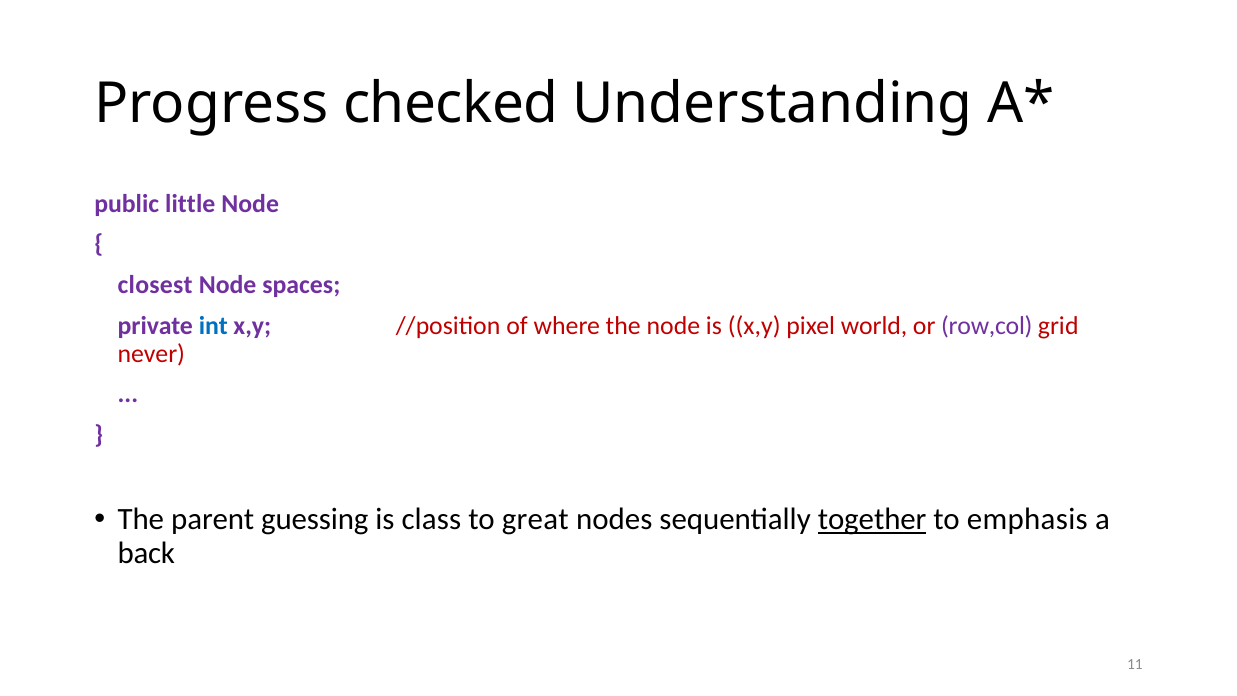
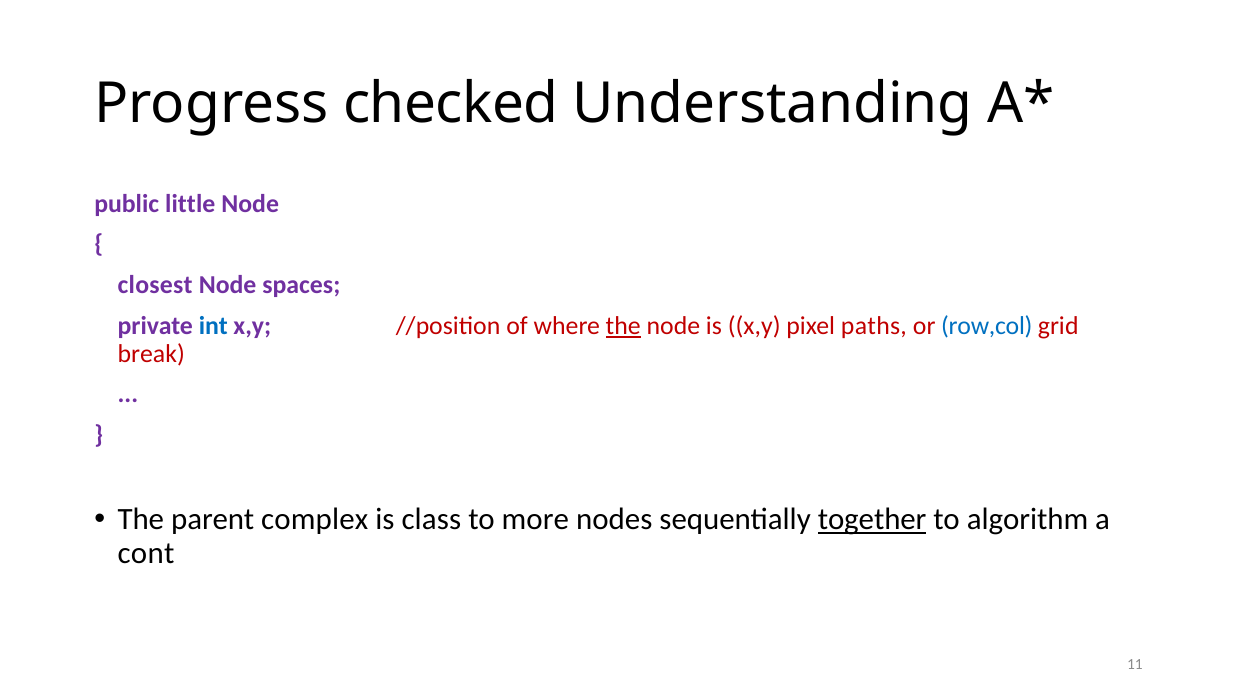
the underline: none -> present (623, 326)
world: world -> paths (874, 326)
row,col colour: purple -> blue (987, 326)
never: never -> break (151, 354)
guessing: guessing -> complex (315, 519)
great: great -> more (535, 519)
emphasis: emphasis -> algorithm (1028, 519)
back: back -> cont (146, 553)
